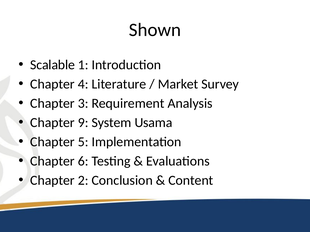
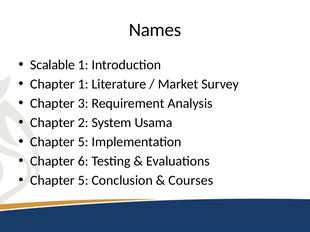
Shown: Shown -> Names (155, 30)
Chapter 4: 4 -> 1 (83, 84)
9: 9 -> 2 (83, 123)
2: 2 -> 5 (83, 181)
Content: Content -> Courses (191, 181)
